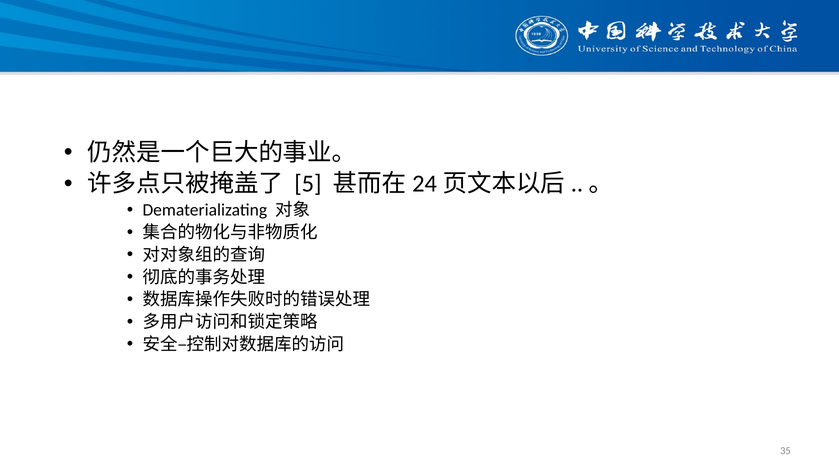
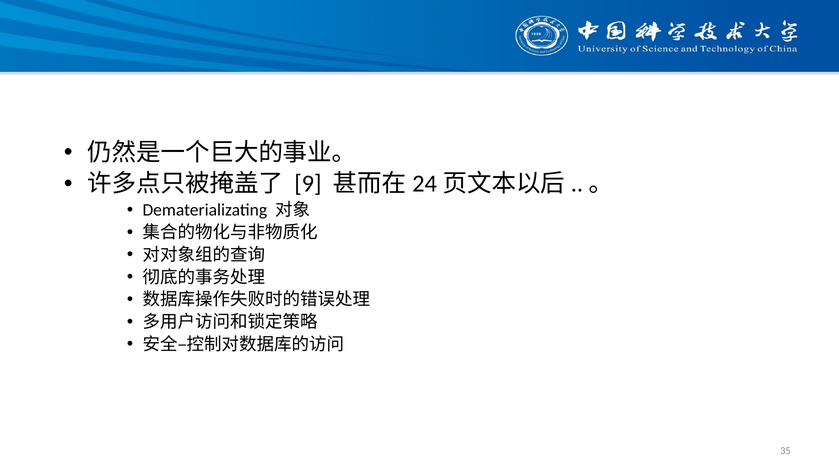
5: 5 -> 9 (308, 184)
